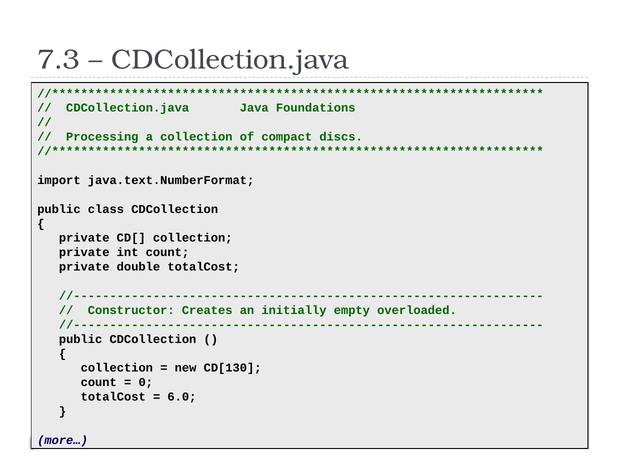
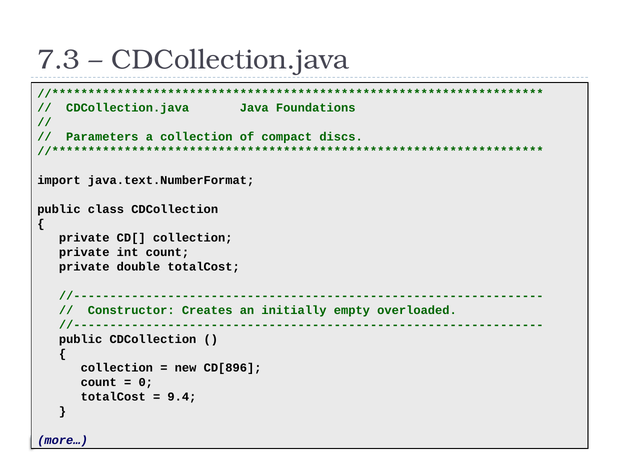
Processing: Processing -> Parameters (102, 137)
CD[130: CD[130 -> CD[896 (233, 368)
6.0: 6.0 -> 9.4 (182, 397)
